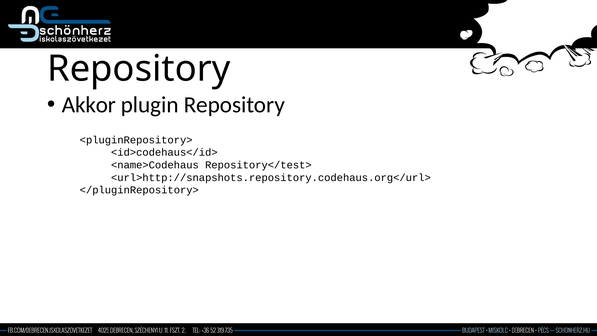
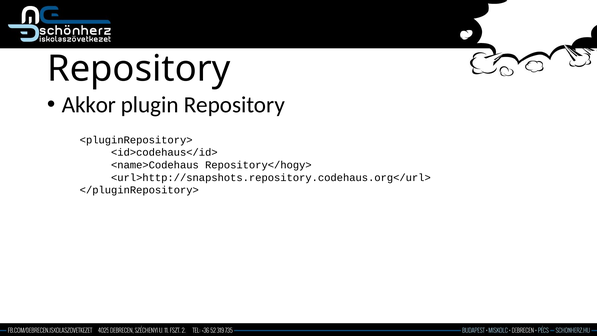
Repository</test>: Repository</test> -> Repository</hogy> (258, 165)
